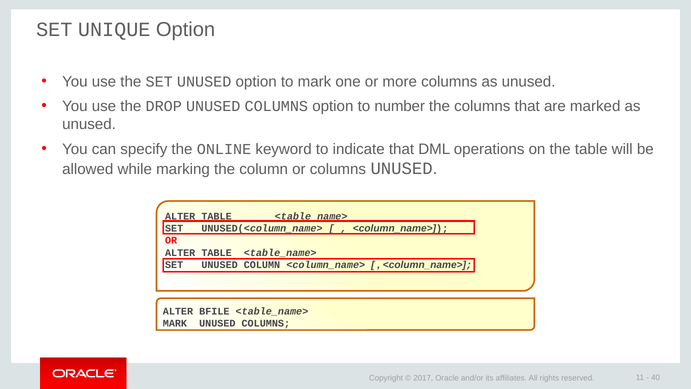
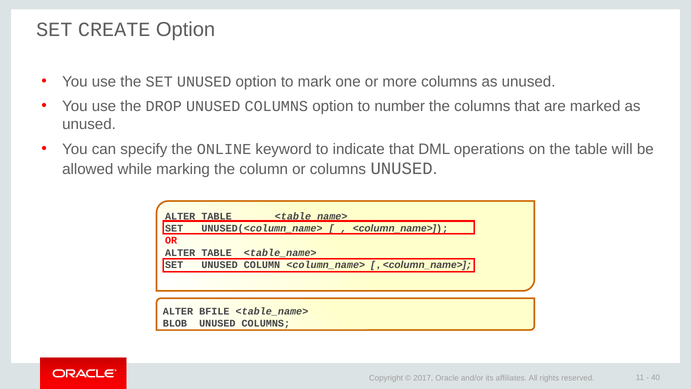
UNIQUE: UNIQUE -> CREATE (114, 29)
MARK: MARK -> BLOB (175, 323)
